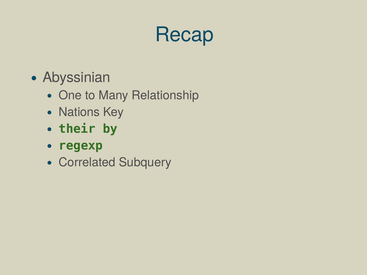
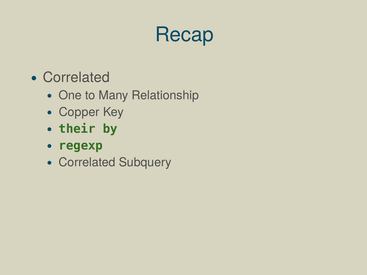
Abyssinian: Abyssinian -> Correlated (76, 77)
Nations: Nations -> Copper (79, 112)
